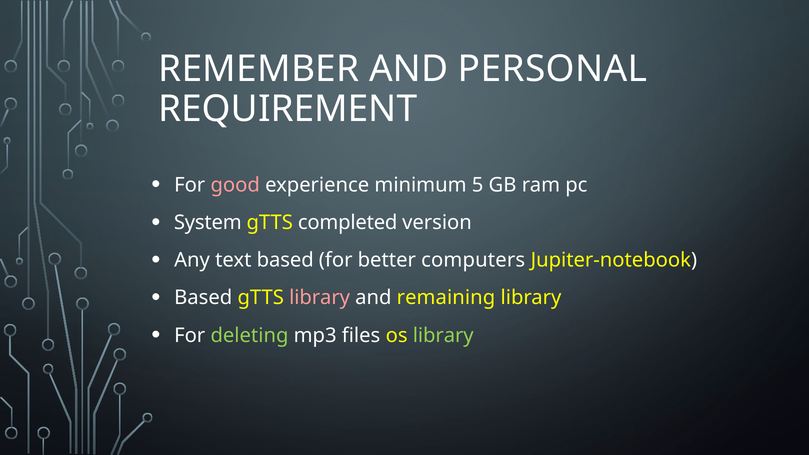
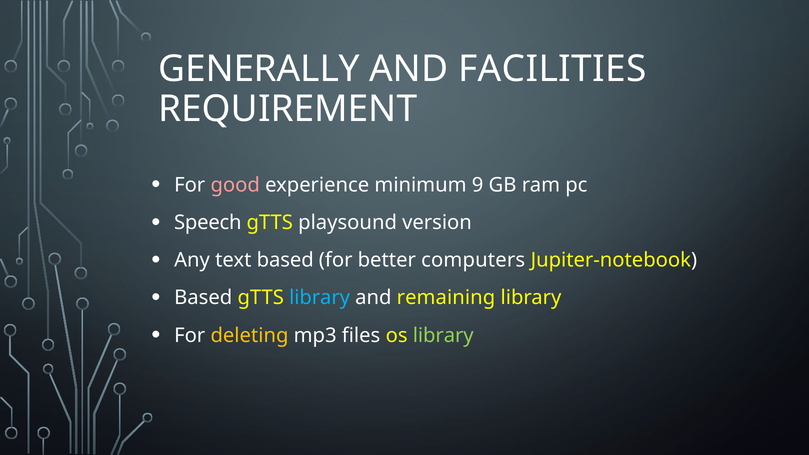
REMEMBER: REMEMBER -> GENERALLY (259, 69)
PERSONAL: PERSONAL -> FACILITIES (552, 69)
5: 5 -> 9 (478, 185)
System: System -> Speech (208, 223)
completed: completed -> playsound (348, 223)
library colour: pink -> light blue (320, 298)
deleting colour: light green -> yellow (249, 335)
